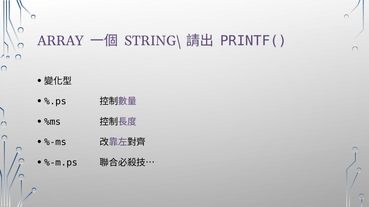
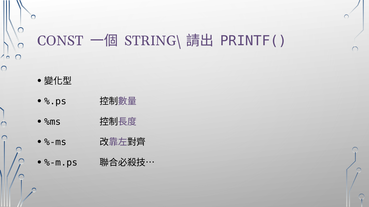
ARRAY: ARRAY -> CONST (60, 41)
